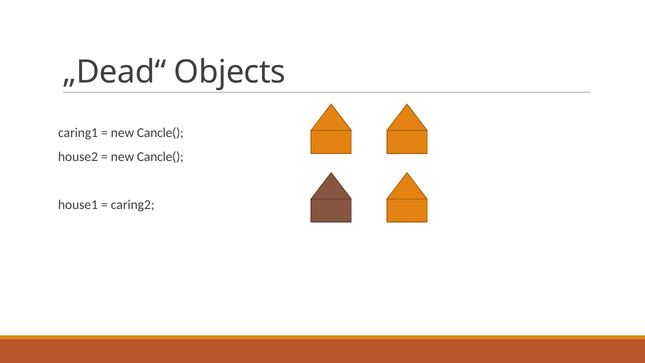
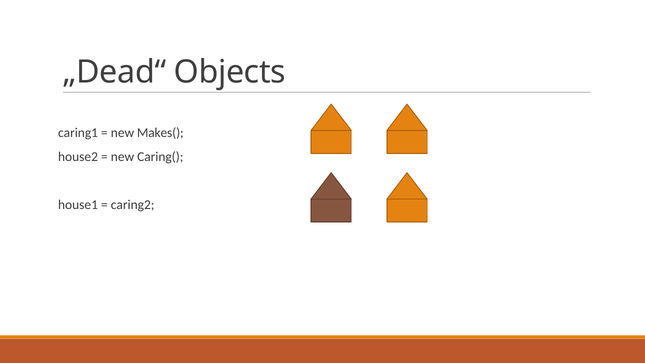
Cancle(: Cancle( -> Makes( (160, 133)
Cancle(: Cancle( -> Caring( (160, 157)
